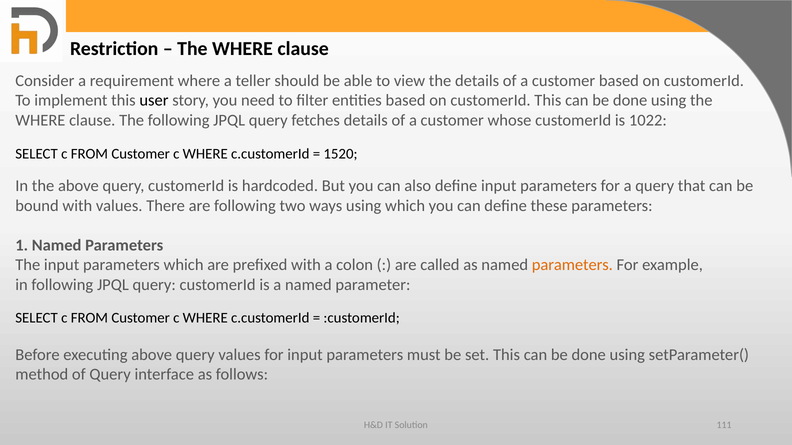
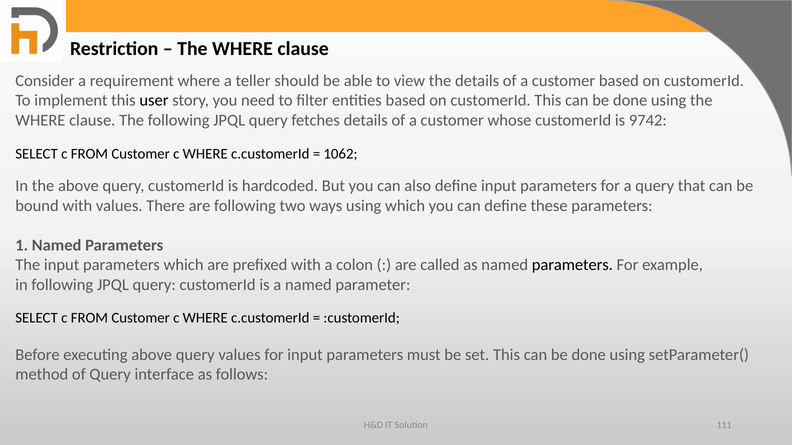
1022: 1022 -> 9742 (648, 120)
1520: 1520 -> 1062 (340, 154)
parameters colour: orange -> black (572, 265)
